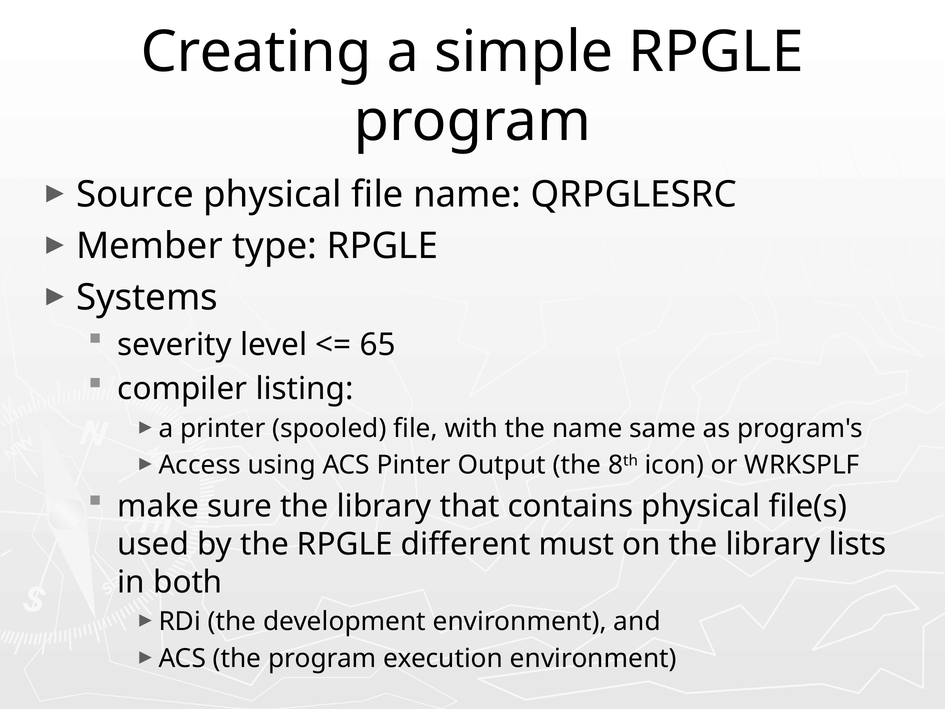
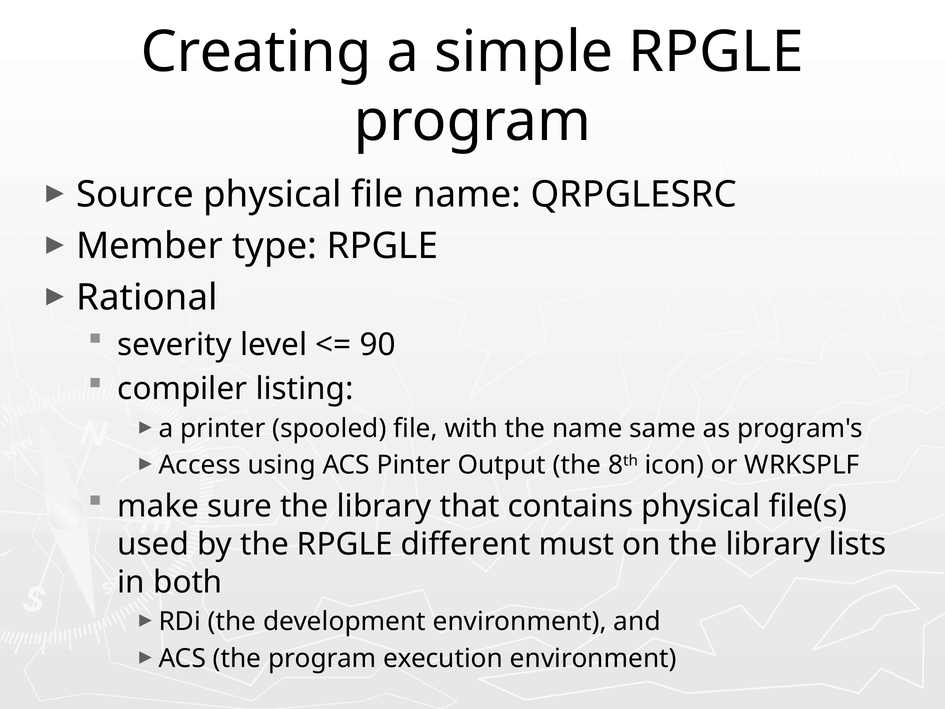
Systems: Systems -> Rational (147, 298)
65: 65 -> 90 (378, 345)
